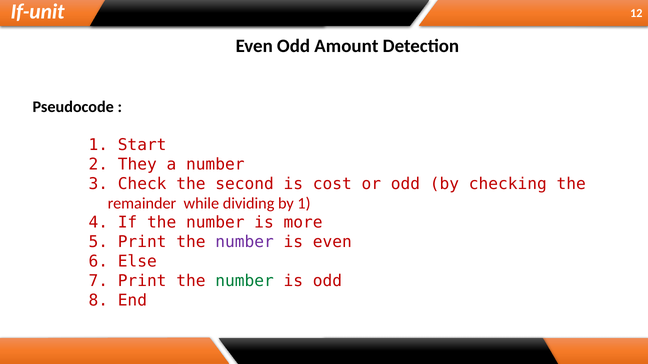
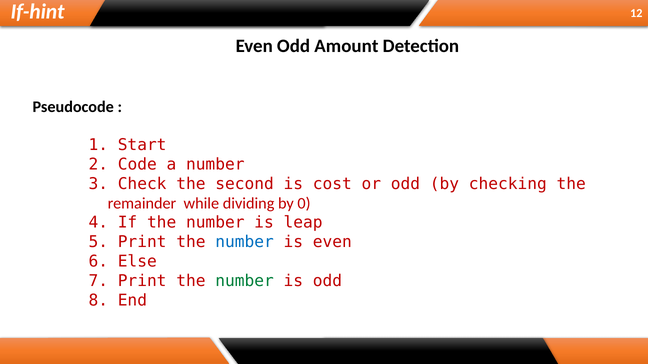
If-unit: If-unit -> If-hint (38, 12)
They: They -> Code (137, 165)
by 1: 1 -> 0 (304, 203)
more: more -> leap (303, 223)
number colour: purple -> blue (245, 242)
